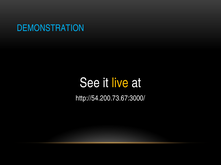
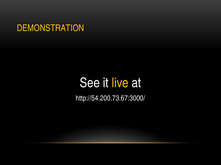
DEMONSTRATION colour: light blue -> yellow (51, 28)
